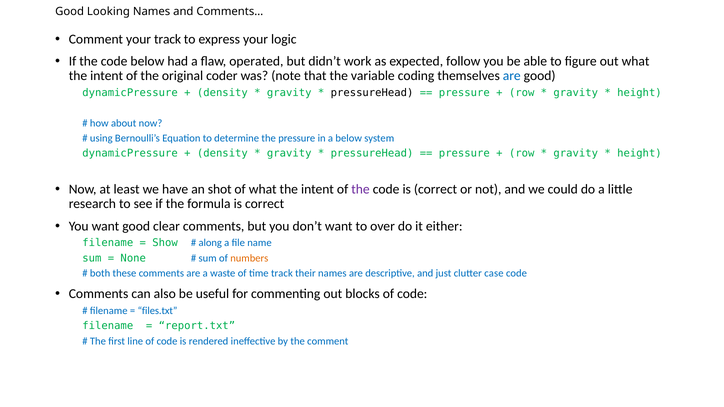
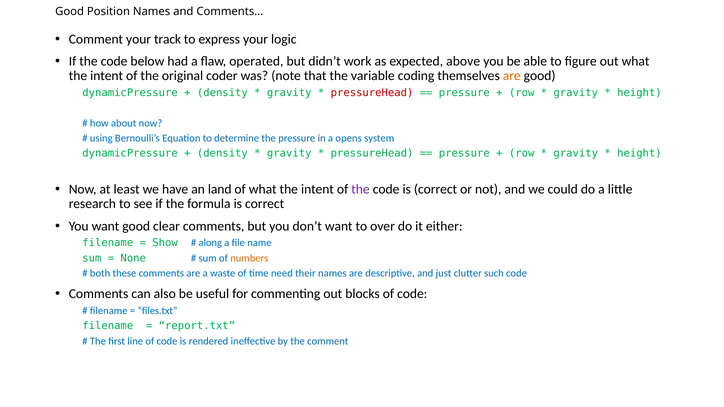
Looking: Looking -> Position (108, 12)
follow: follow -> above (463, 61)
are colour: blue -> orange (512, 76)
pressureHead colour: black -> red (372, 93)
a below: below -> opens (349, 138)
shot: shot -> land (220, 189)
time track: track -> need (282, 273)
case: case -> such (494, 273)
